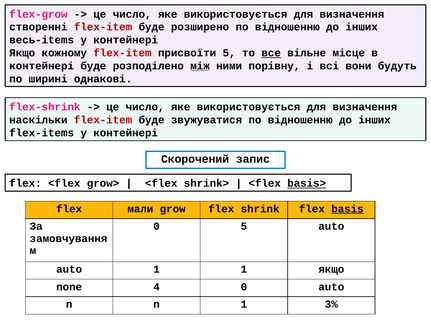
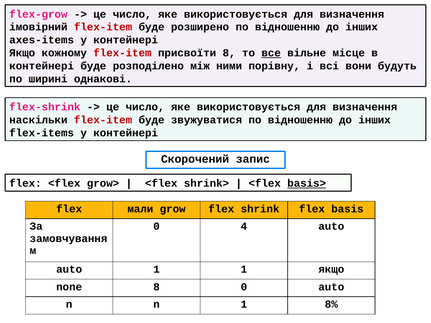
створенні: створенні -> імовірний (38, 27)
весь-items: весь-items -> axes-items (42, 40)
присвоїти 5: 5 -> 8 (229, 53)
між underline: present -> none (200, 66)
basis underline: present -> none (347, 209)
0 5: 5 -> 4 (244, 226)
none 4: 4 -> 8 (157, 287)
3%: 3% -> 8% (331, 305)
